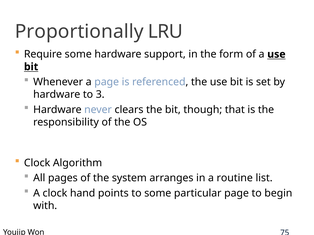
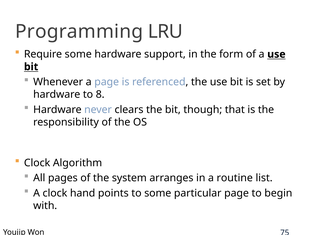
Proportionally: Proportionally -> Programming (79, 32)
3: 3 -> 8 (100, 95)
